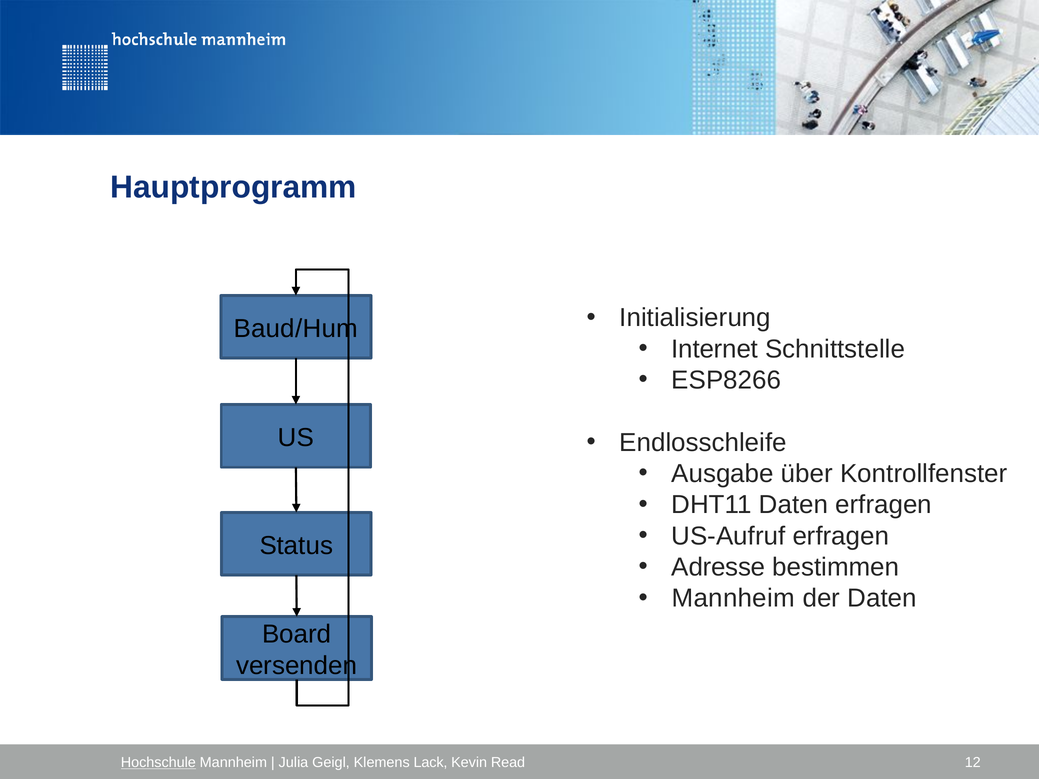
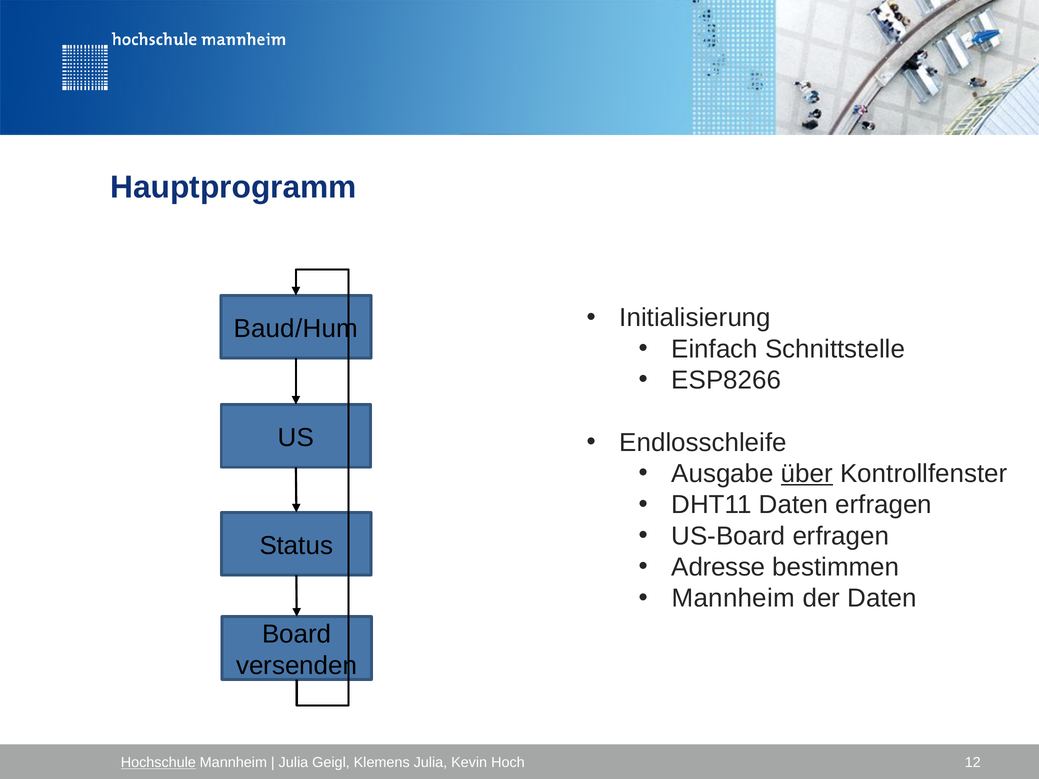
Internet: Internet -> Einfach (715, 349)
über underline: none -> present (807, 474)
US-Aufruf: US-Aufruf -> US-Board (728, 536)
Klemens Lack: Lack -> Julia (430, 763)
Read: Read -> Hoch (508, 763)
